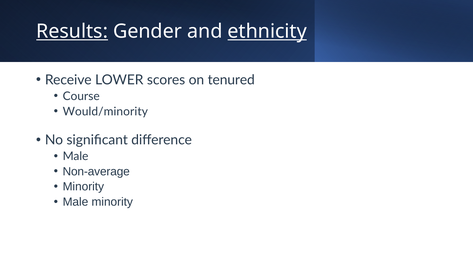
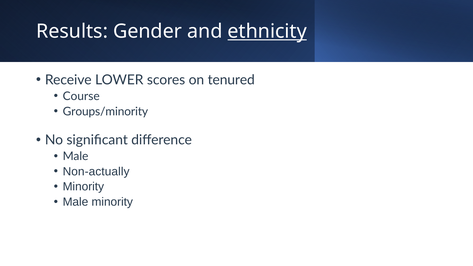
Results underline: present -> none (72, 31)
Would/minority: Would/minority -> Groups/minority (105, 111)
Non-average: Non-average -> Non-actually (96, 172)
